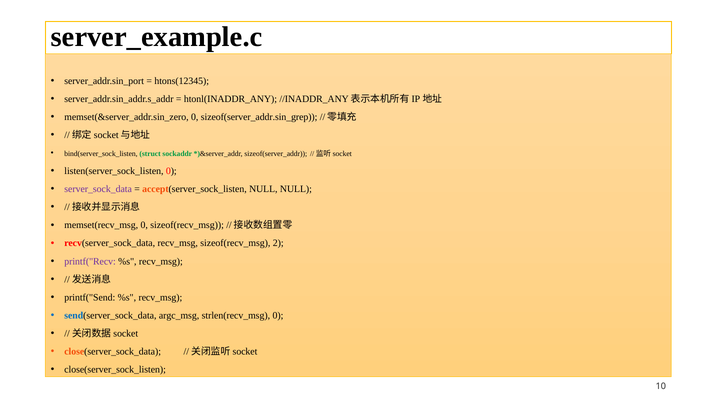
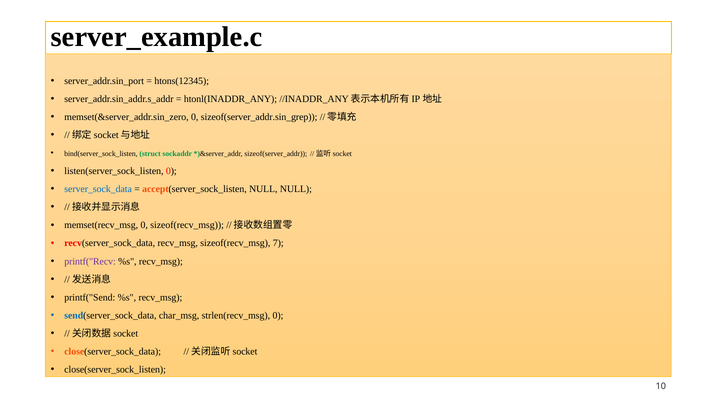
server_sock_data colour: purple -> blue (98, 189)
2: 2 -> 7 (278, 244)
argc_msg: argc_msg -> char_msg (179, 316)
